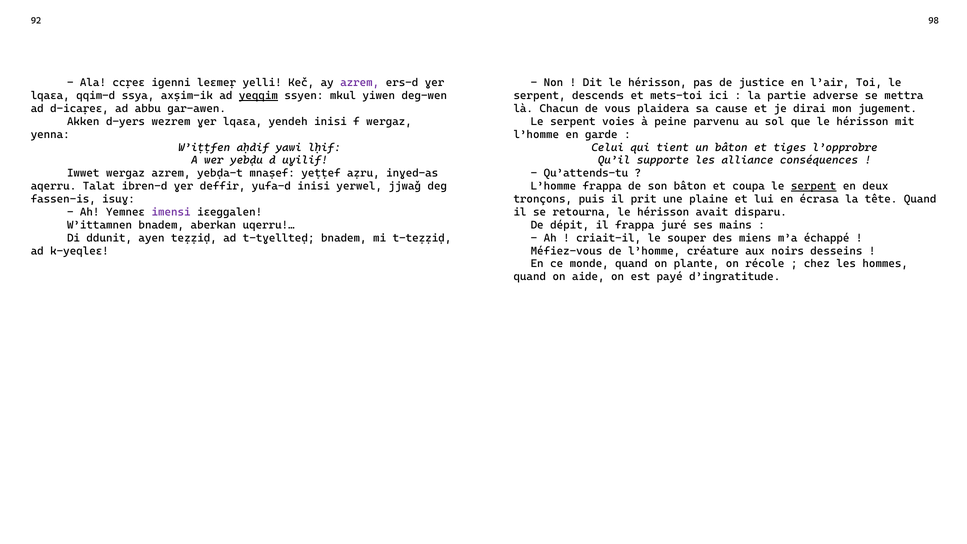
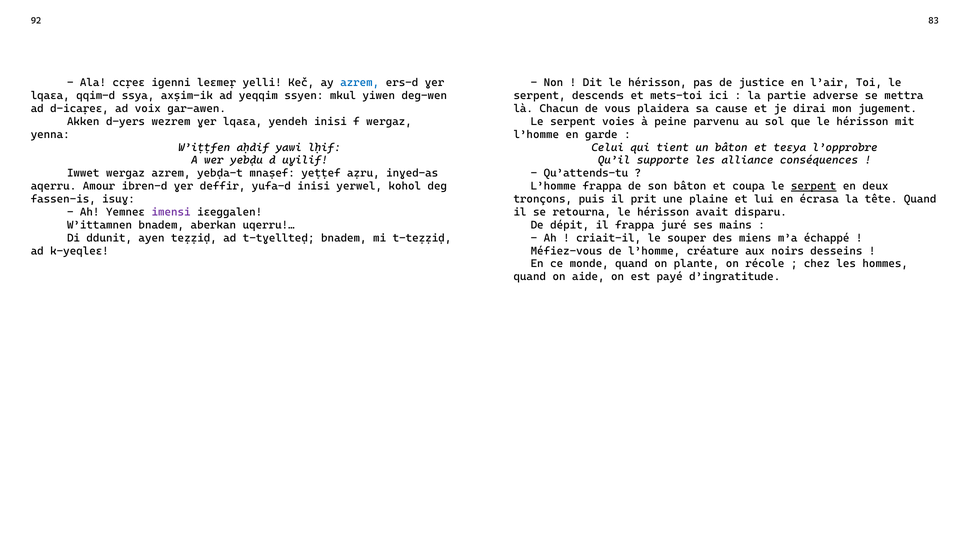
98: 98 -> 83 (934, 21)
azrem colour: purple -> blue (360, 83)
yeqqim underline: present -> none (258, 96)
abbu: abbu -> voix (148, 109)
tiges: tiges -> teɛya (790, 147)
Talat: Talat -> Amour (99, 186)
jjwaǧ: jjwaǧ -> kohol (405, 186)
